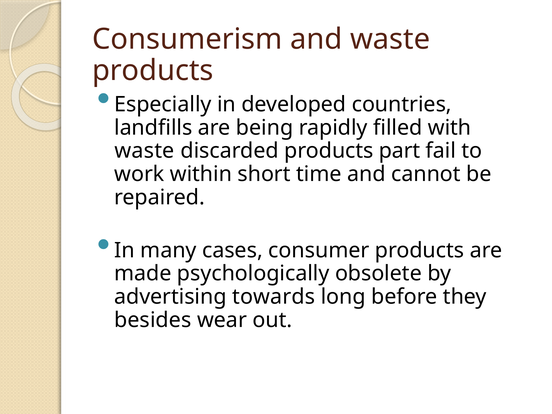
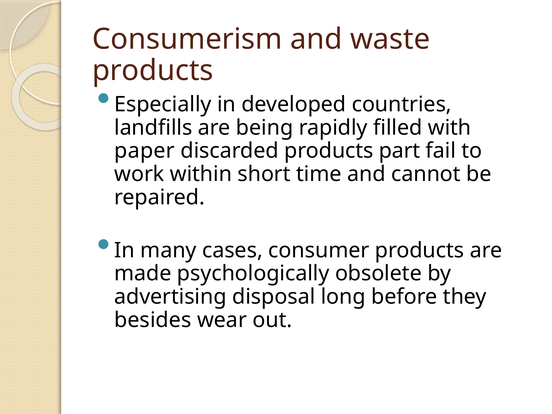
waste: waste -> paper (144, 151)
towards: towards -> disposal (274, 297)
